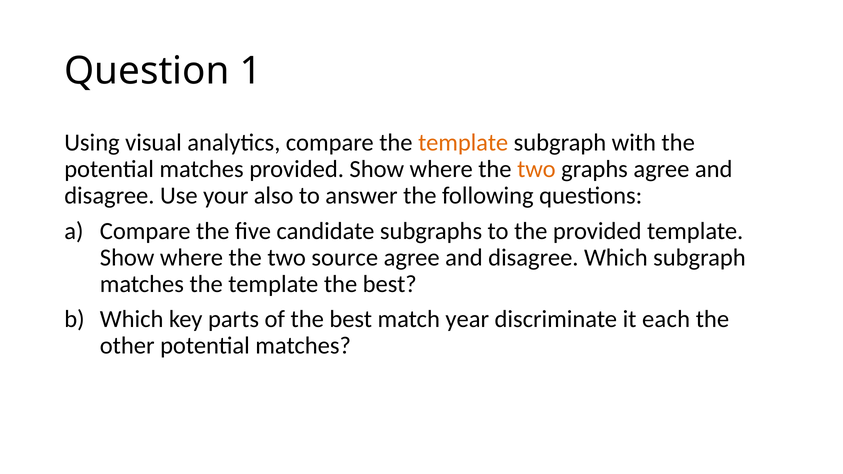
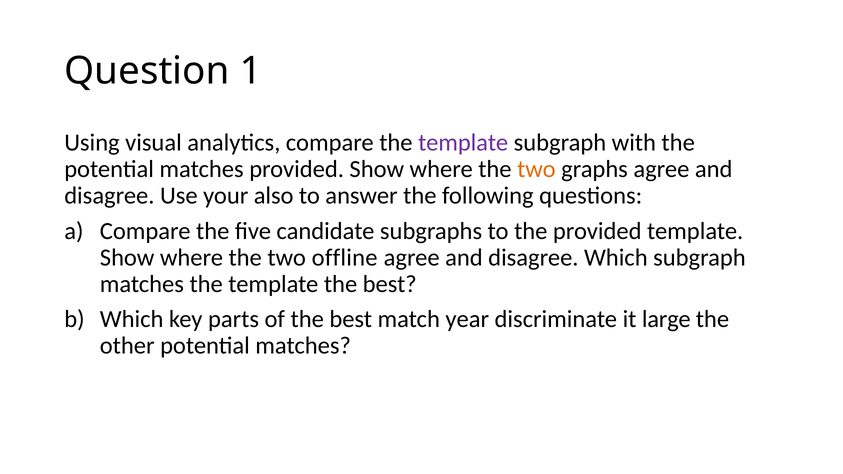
template colour: orange -> purple (463, 143)
source: source -> offline (345, 258)
each: each -> large (666, 319)
